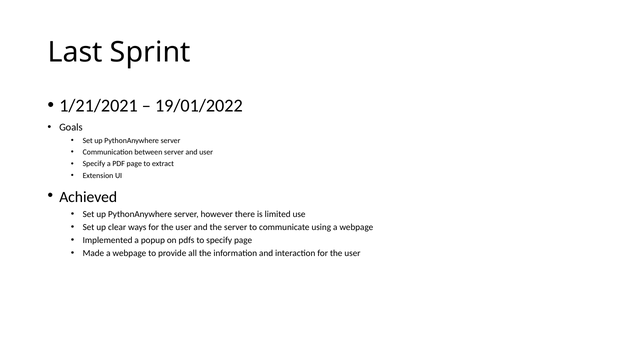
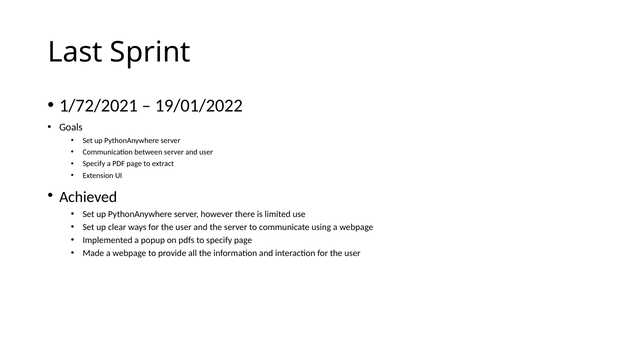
1/21/2021: 1/21/2021 -> 1/72/2021 (99, 106)
